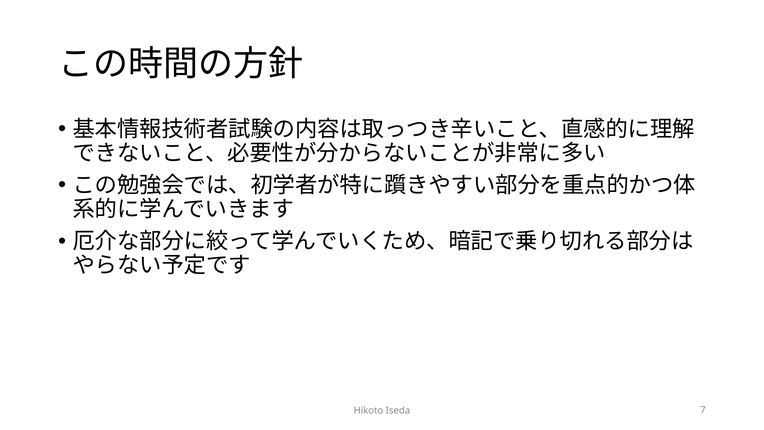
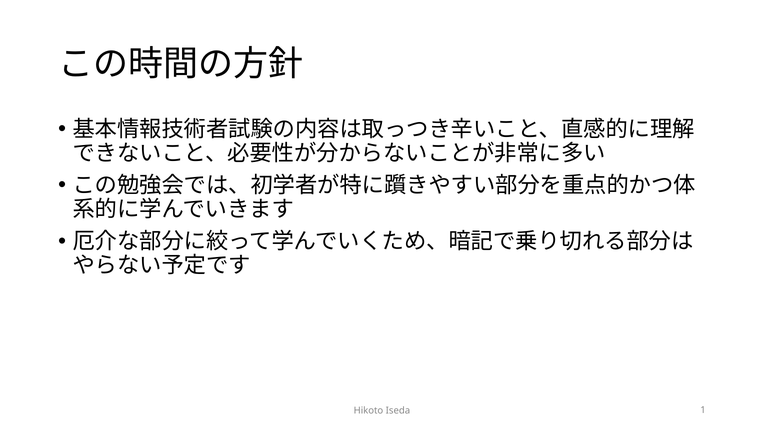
7: 7 -> 1 (703, 410)
